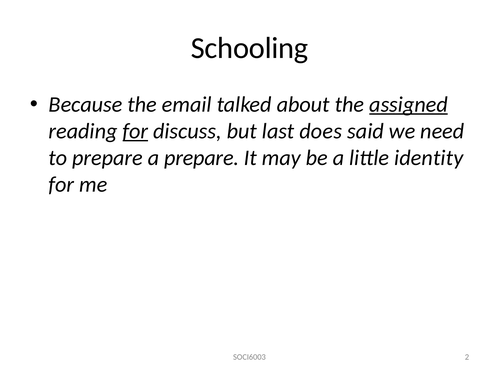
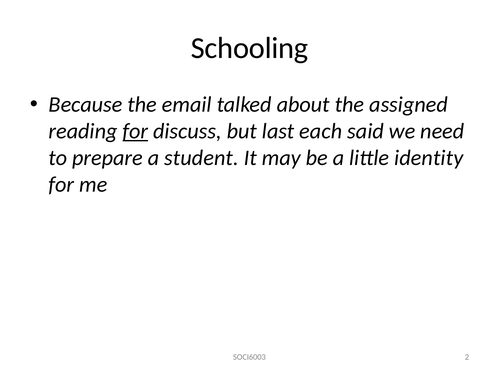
assigned underline: present -> none (409, 105)
does: does -> each (321, 131)
a prepare: prepare -> student (201, 158)
